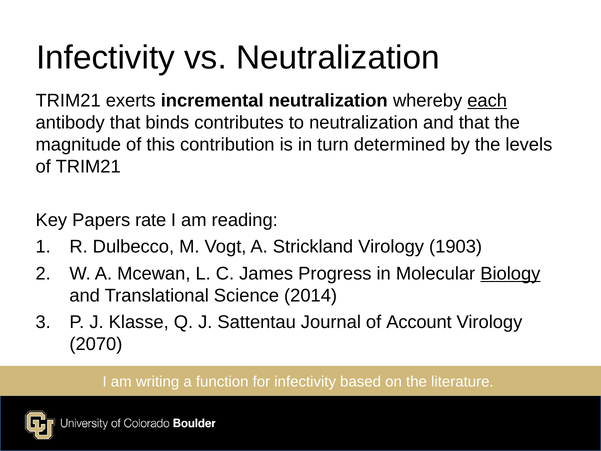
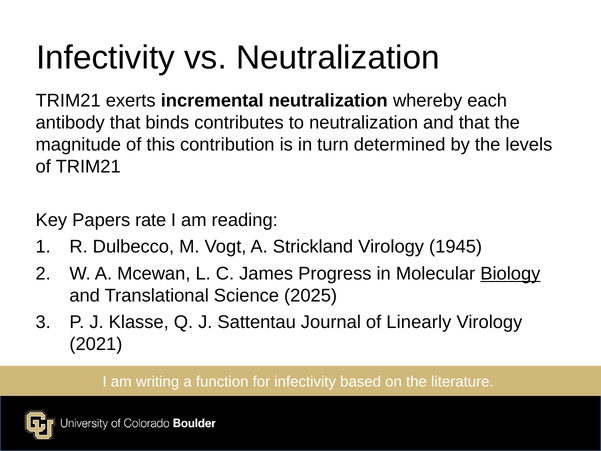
each underline: present -> none (487, 100)
1903: 1903 -> 1945 (456, 247)
2014: 2014 -> 2025 (311, 295)
Account: Account -> Linearly (419, 322)
2070: 2070 -> 2021 (96, 344)
